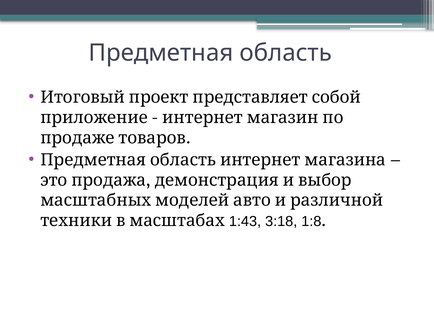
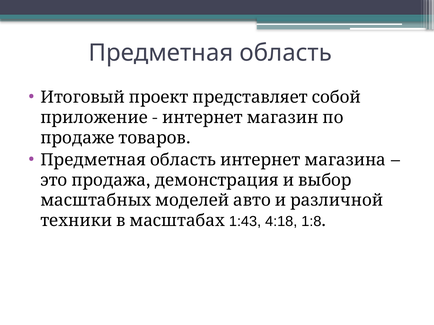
3:18: 3:18 -> 4:18 (281, 222)
